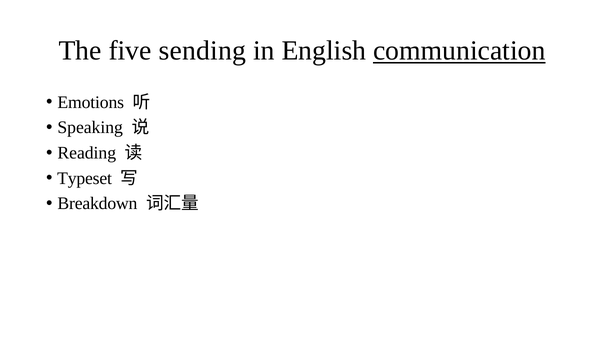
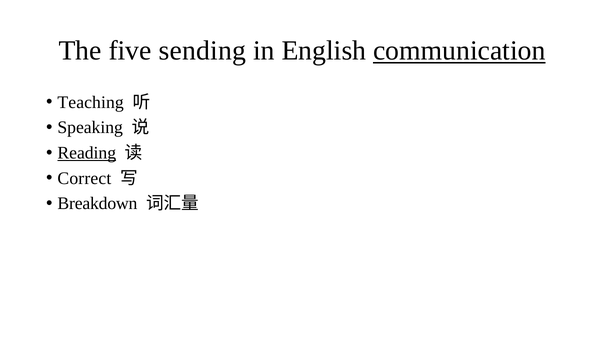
Emotions: Emotions -> Teaching (91, 102)
Reading underline: none -> present (87, 153)
Typeset: Typeset -> Correct (84, 178)
